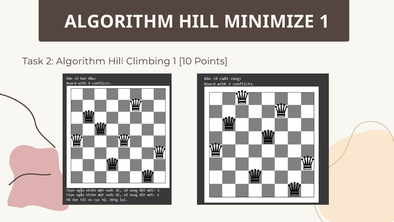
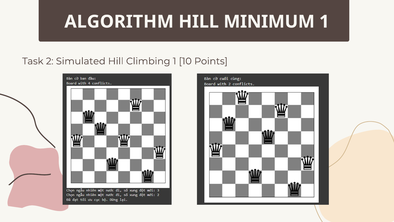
MINIMIZE: MINIMIZE -> MINIMUM (269, 22)
2 Algorithm: Algorithm -> Simulated (81, 61)
